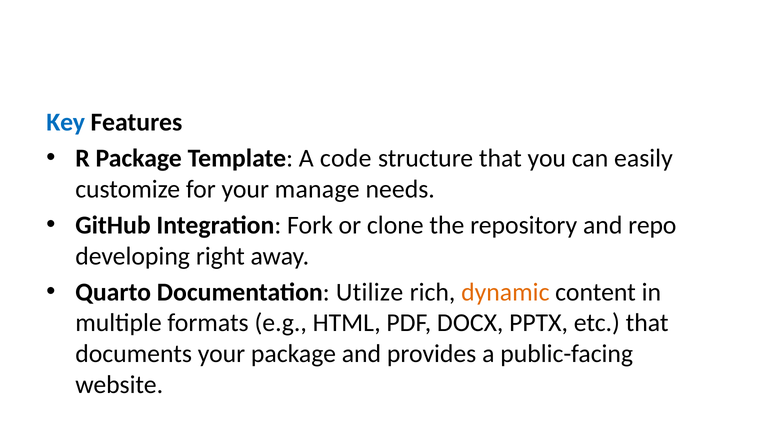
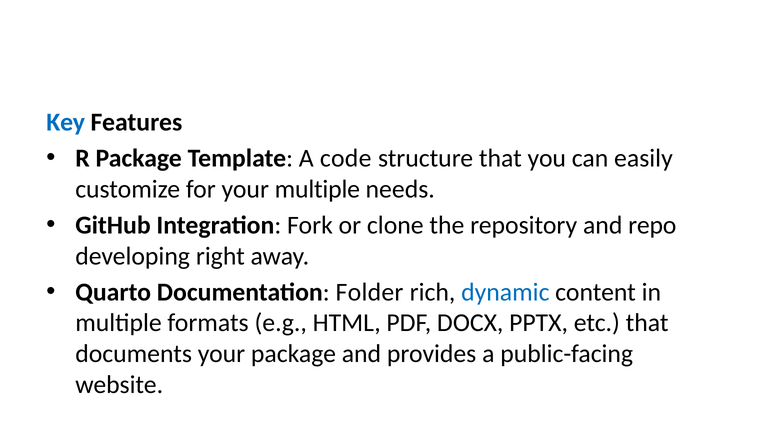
your manage: manage -> multiple (317, 189)
Utilize: Utilize -> Folder (370, 292)
dynamic colour: orange -> blue (505, 292)
